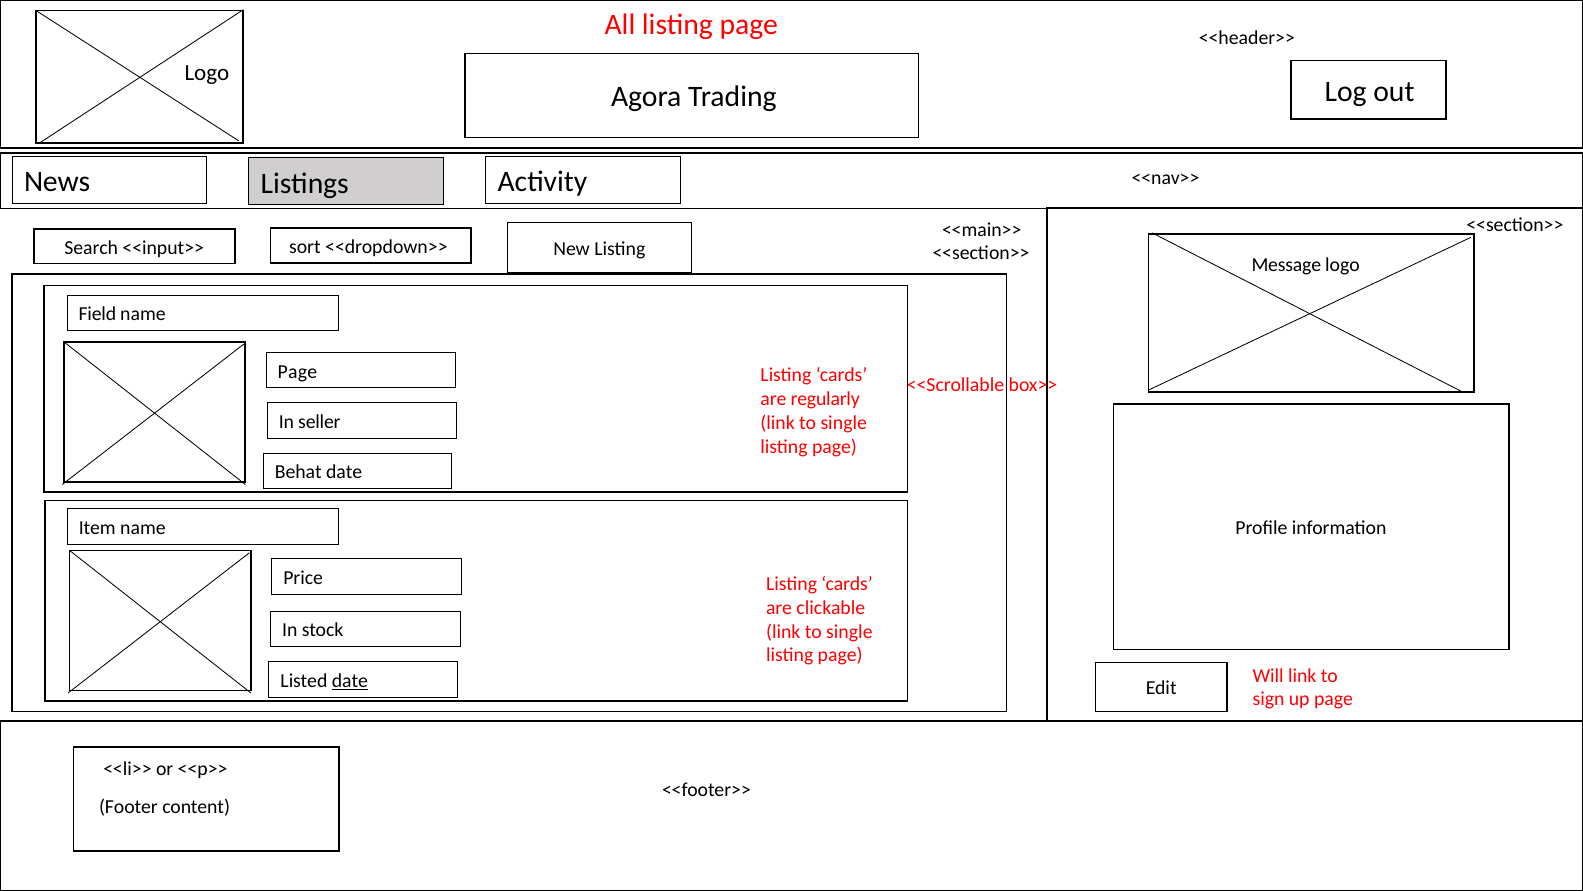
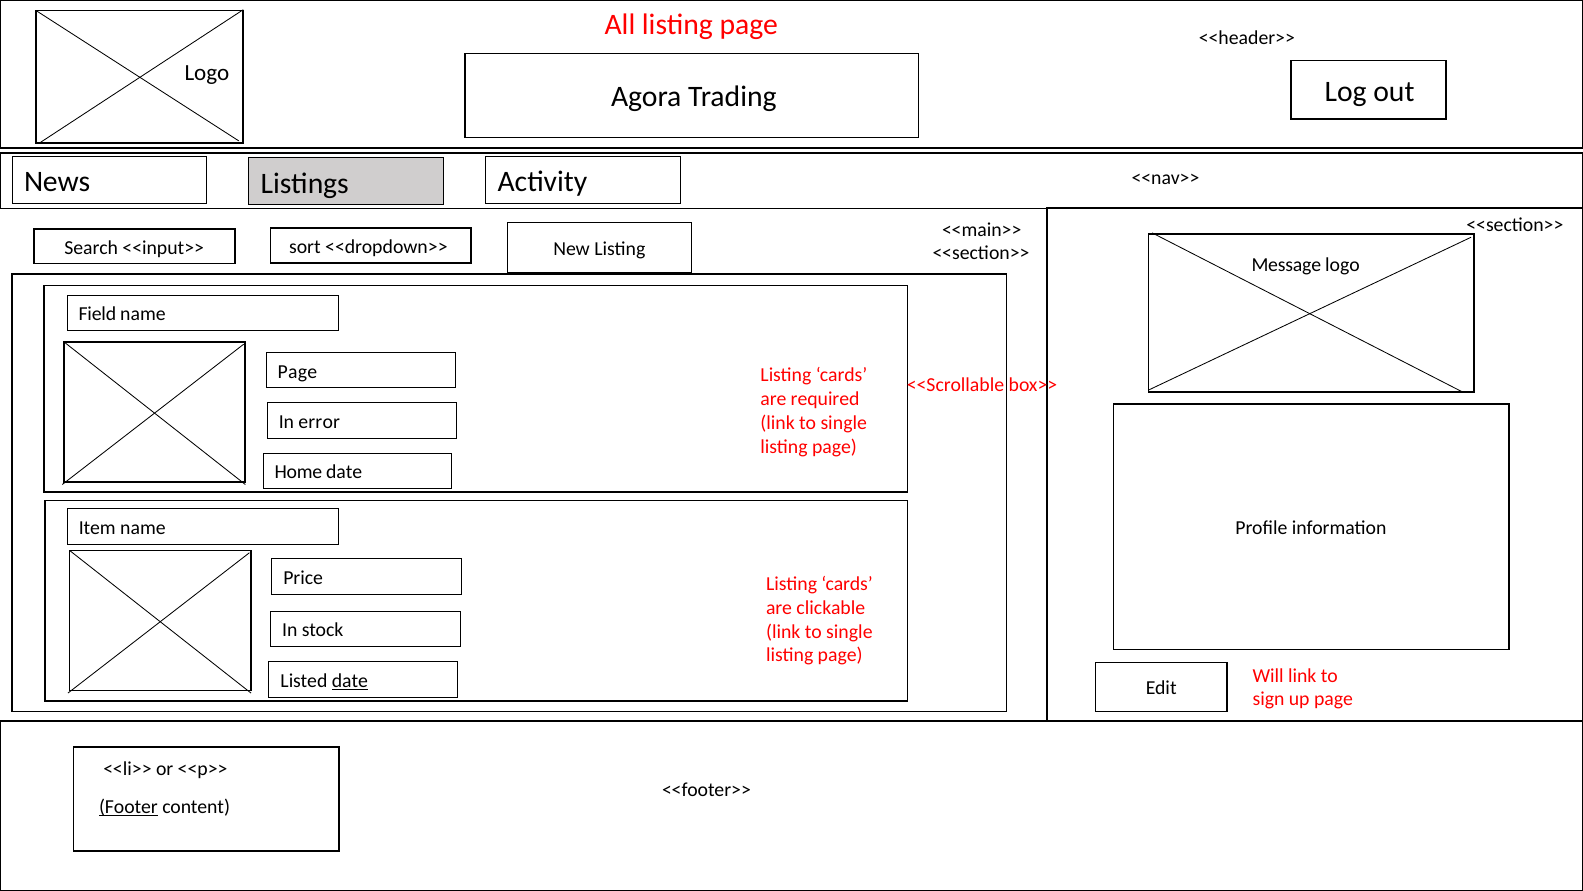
regularly: regularly -> required (825, 399)
seller: seller -> error (319, 422)
Behat: Behat -> Home (298, 472)
Footer underline: none -> present (128, 807)
